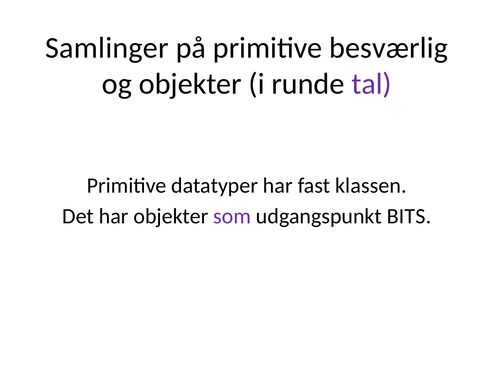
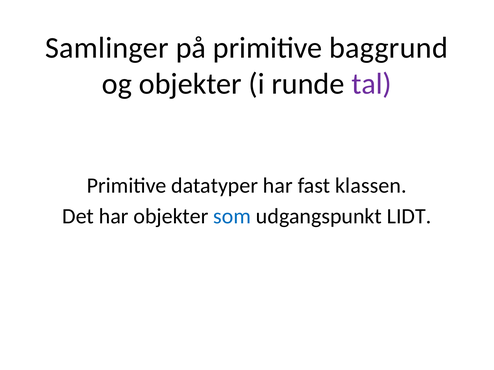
besværlig: besværlig -> baggrund (388, 48)
som colour: purple -> blue (232, 216)
BITS: BITS -> LIDT (409, 216)
